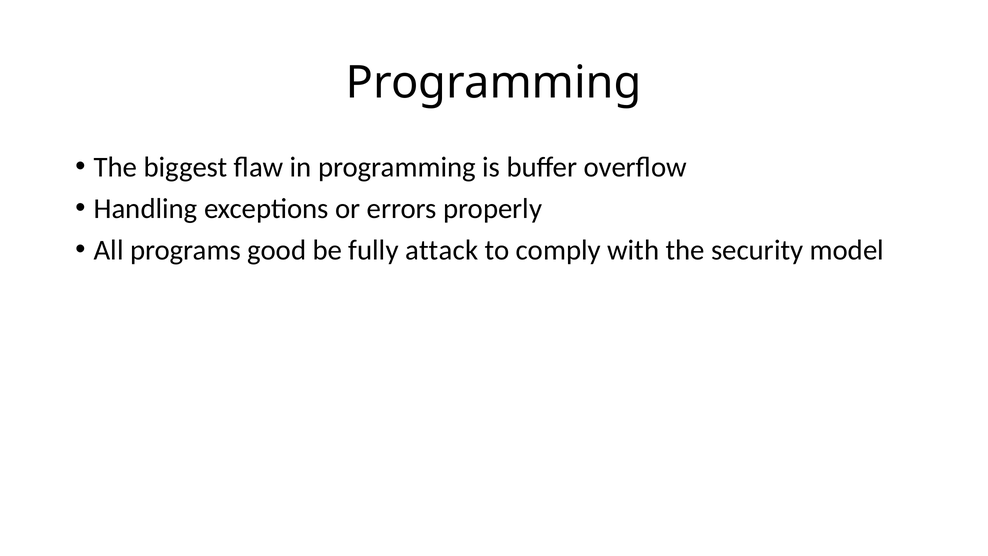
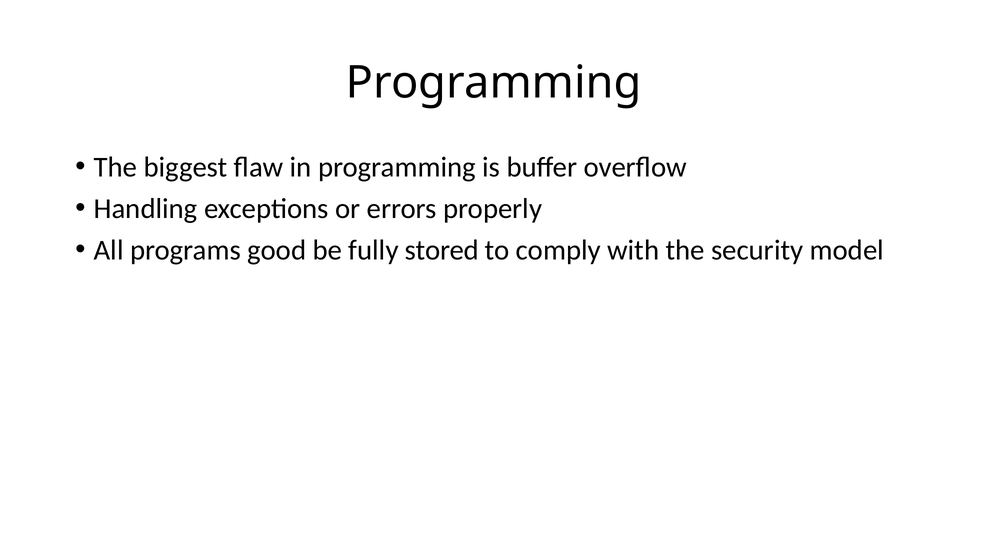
attack: attack -> stored (442, 250)
